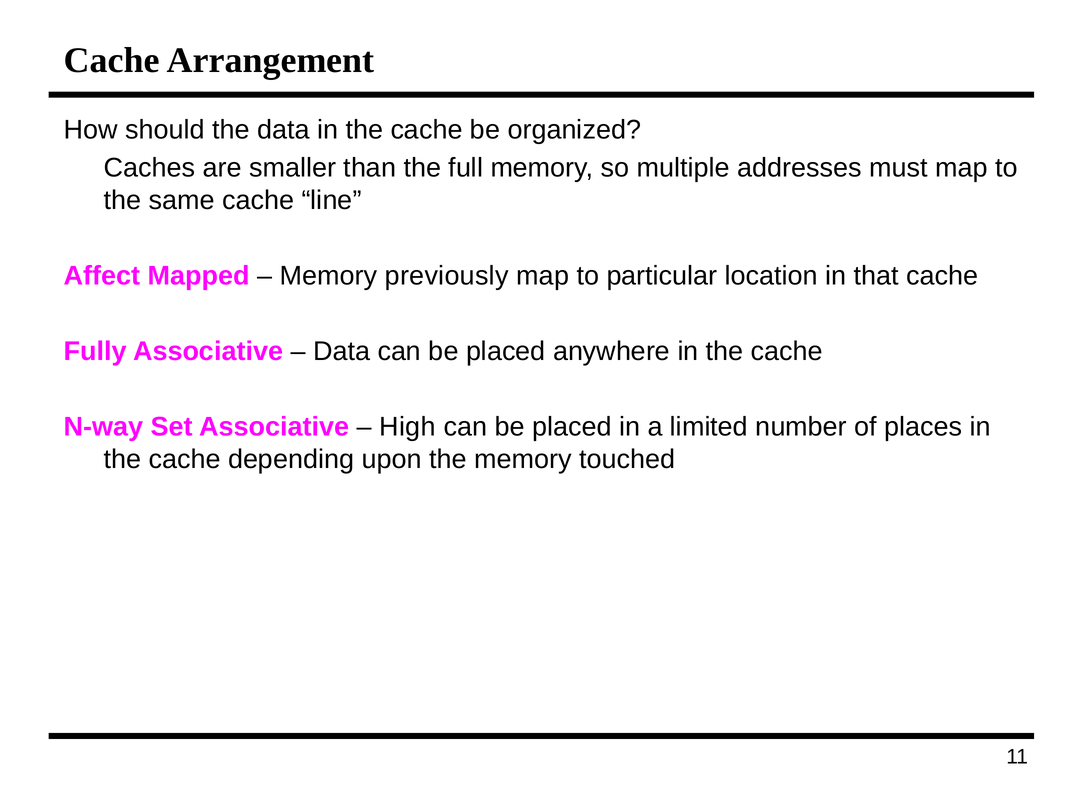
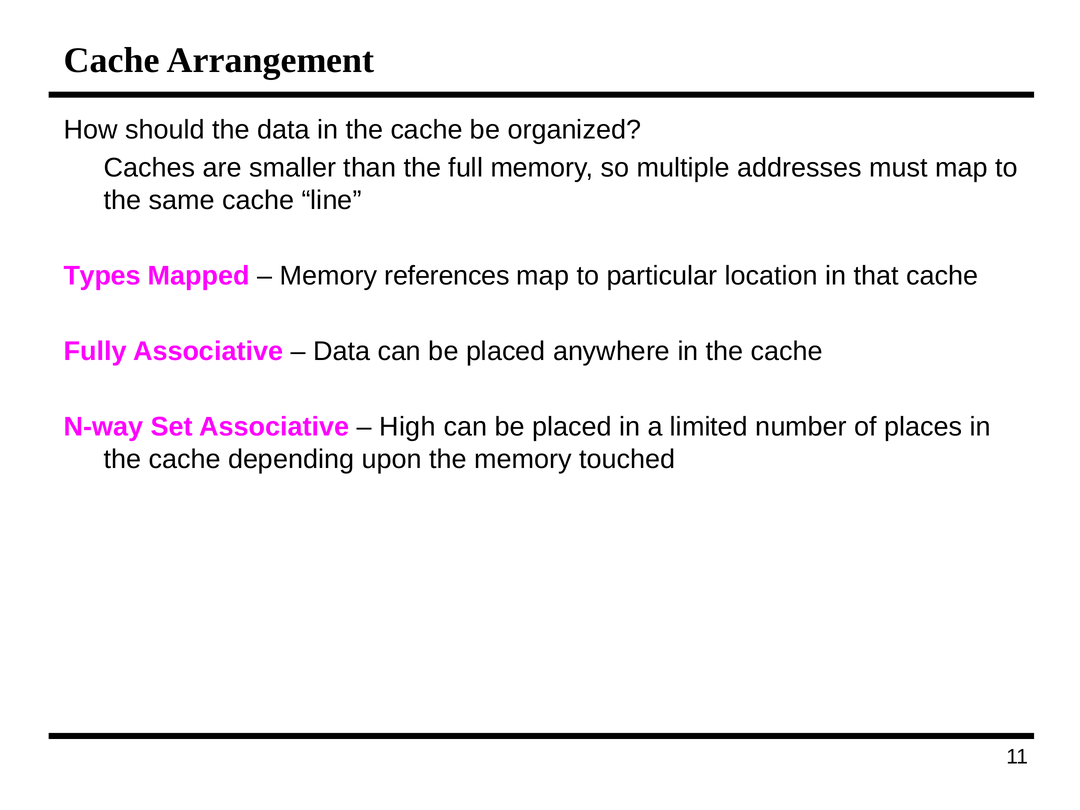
Affect: Affect -> Types (102, 276)
previously: previously -> references (447, 276)
